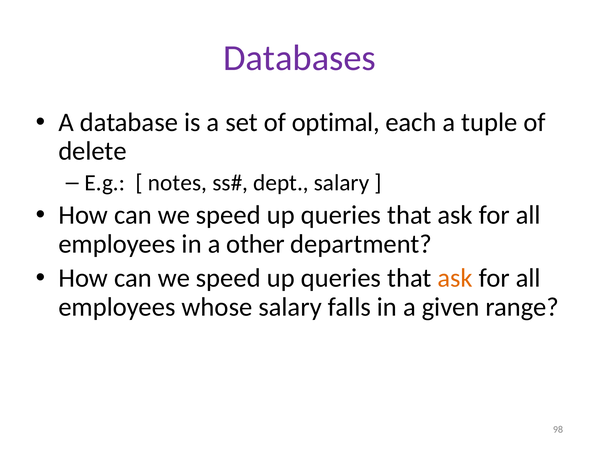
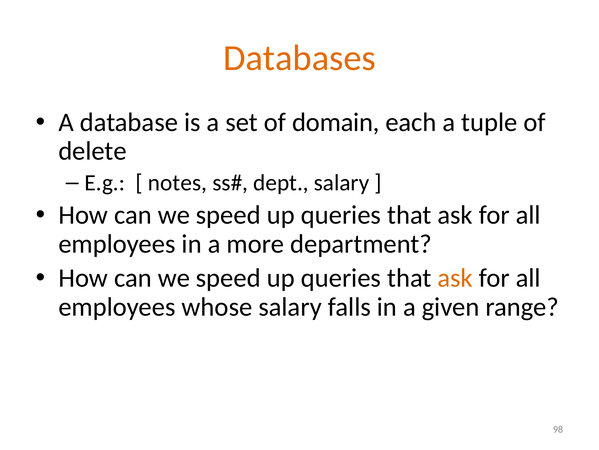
Databases colour: purple -> orange (299, 58)
optimal: optimal -> domain (336, 122)
other: other -> more (255, 244)
